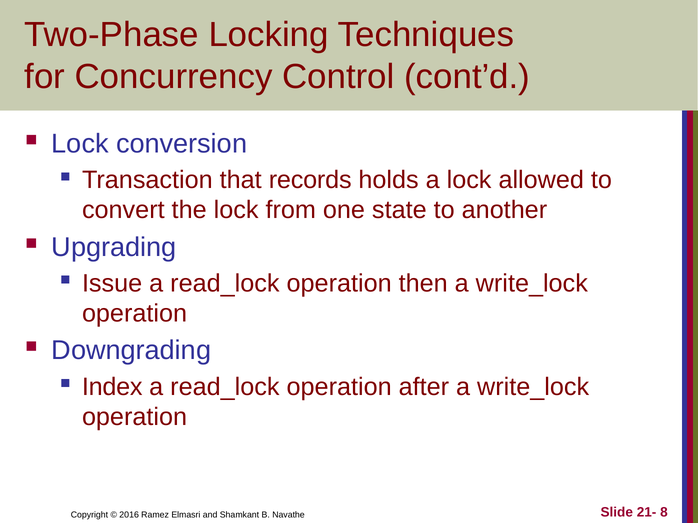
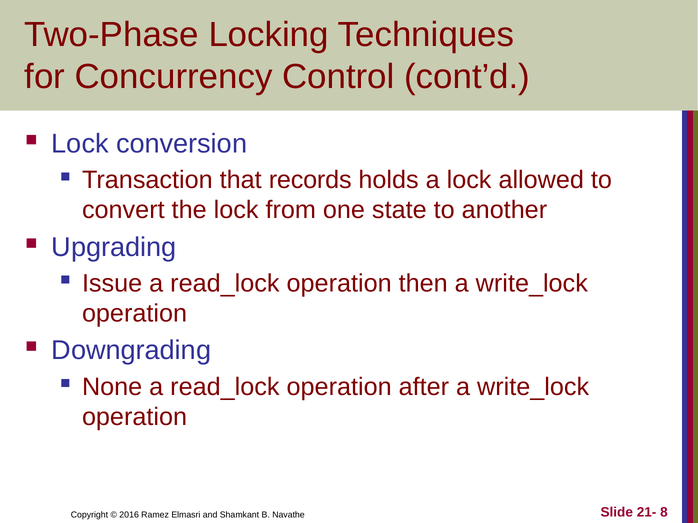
Index: Index -> None (112, 387)
